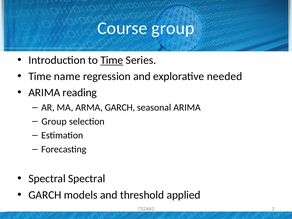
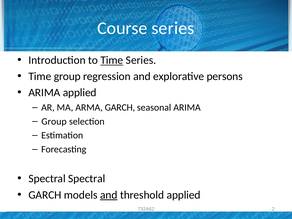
Course group: group -> series (173, 28)
Time name: name -> group (67, 76)
needed: needed -> persons (225, 76)
ARIMA reading: reading -> applied (80, 93)
and underline: none -> present (109, 195)
